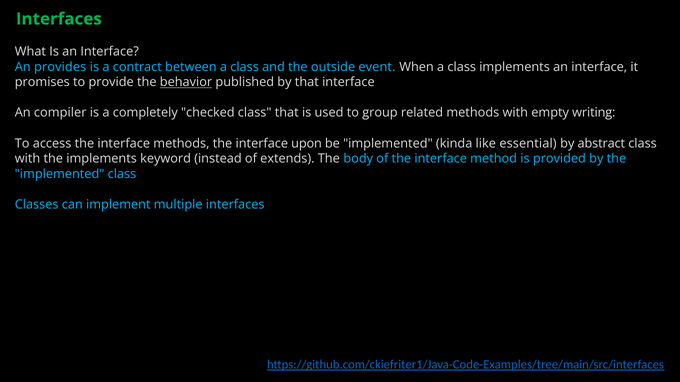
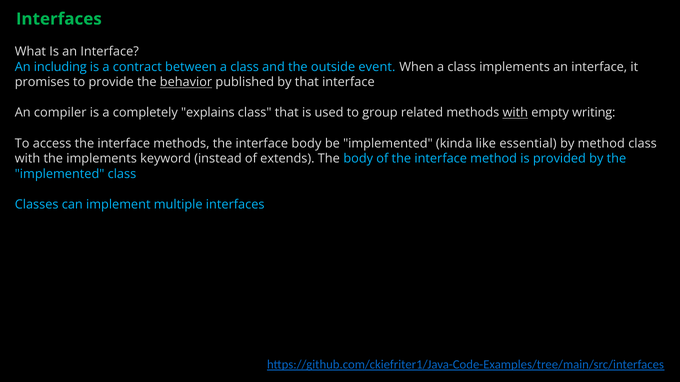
provides: provides -> including (60, 67)
checked: checked -> explains (208, 113)
with underline: none -> present (515, 113)
interface upon: upon -> body (306, 144)
by abstract: abstract -> method (601, 144)
